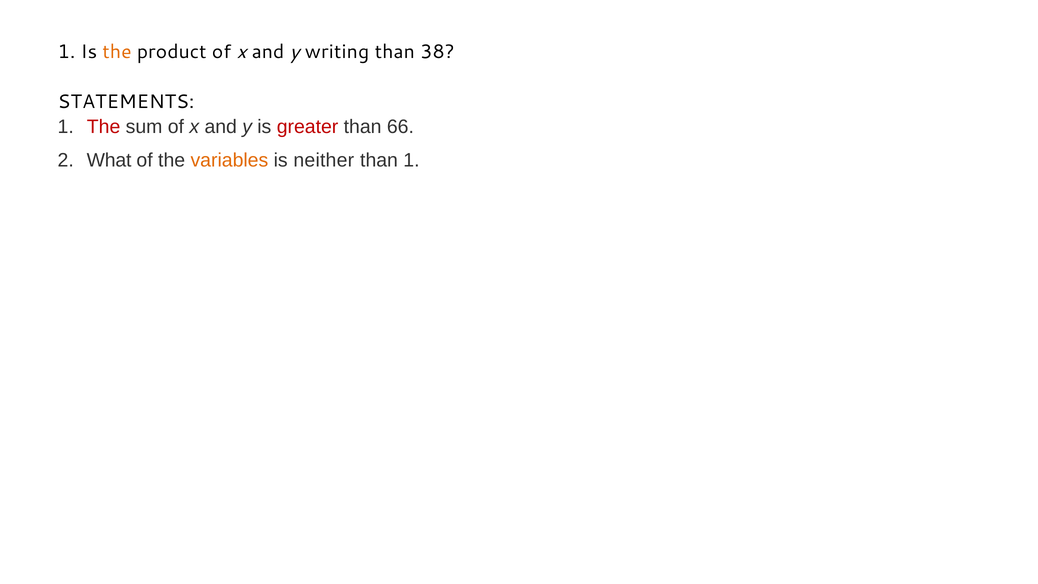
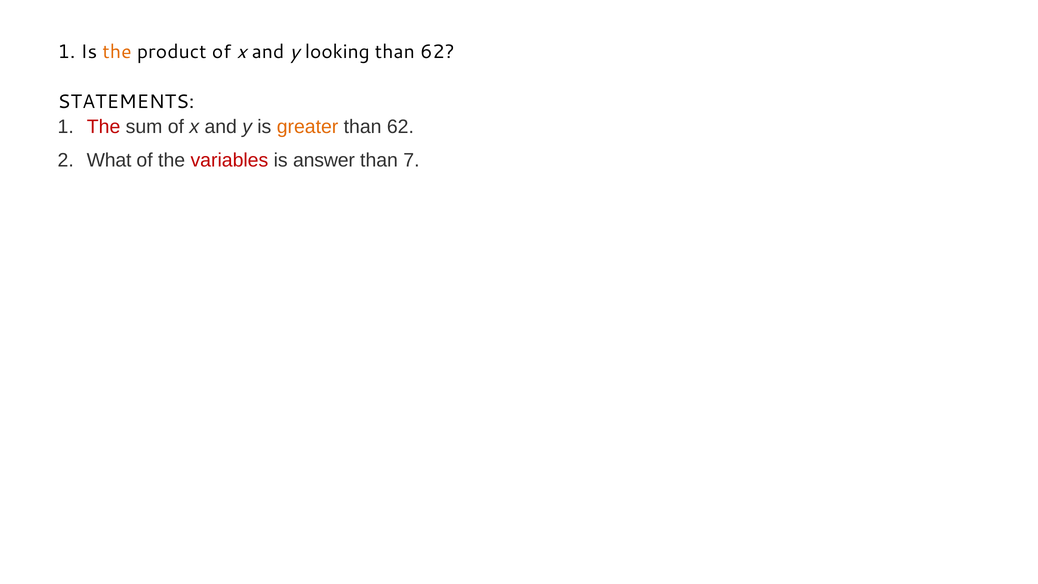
writing: writing -> looking (337, 52)
38: 38 -> 62 (437, 52)
greater colour: red -> orange (308, 127)
66: 66 -> 62 (400, 127)
variables colour: orange -> red (229, 160)
neither: neither -> answer (324, 160)
than 1: 1 -> 7 (411, 160)
